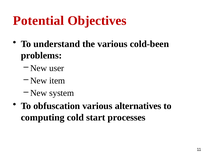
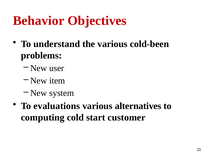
Potential: Potential -> Behavior (39, 21)
obfuscation: obfuscation -> evaluations (57, 106)
processes: processes -> customer (127, 118)
